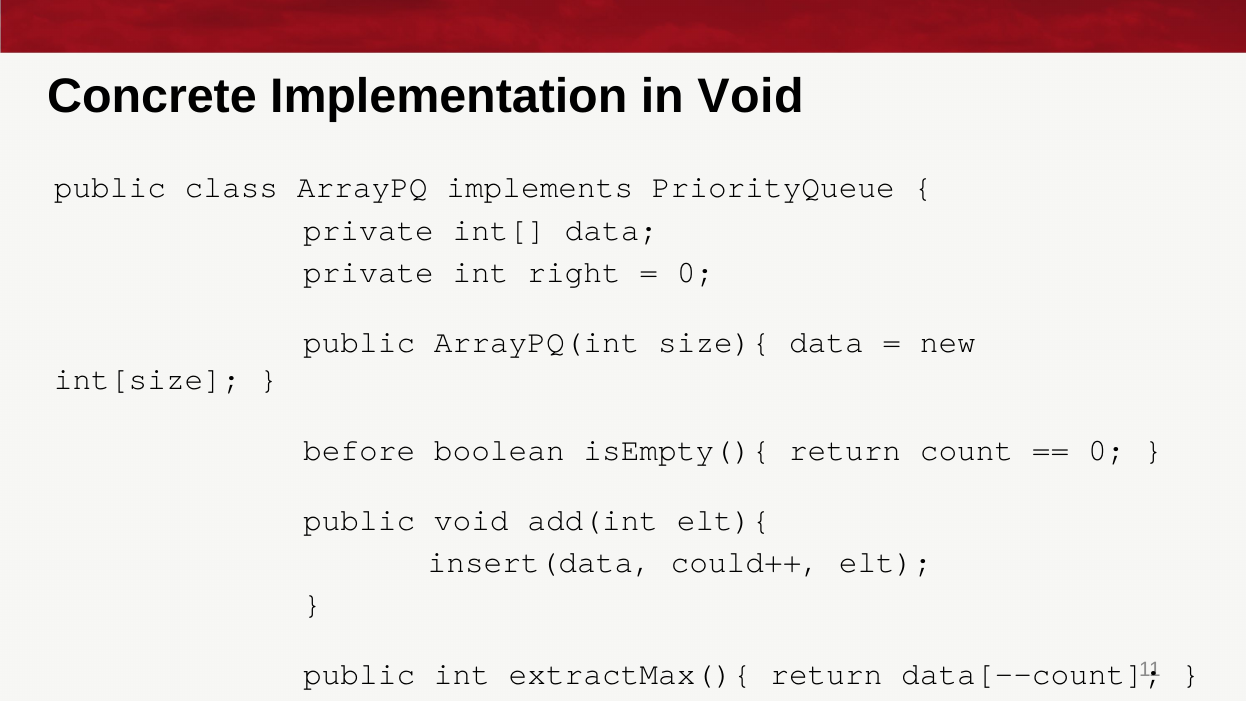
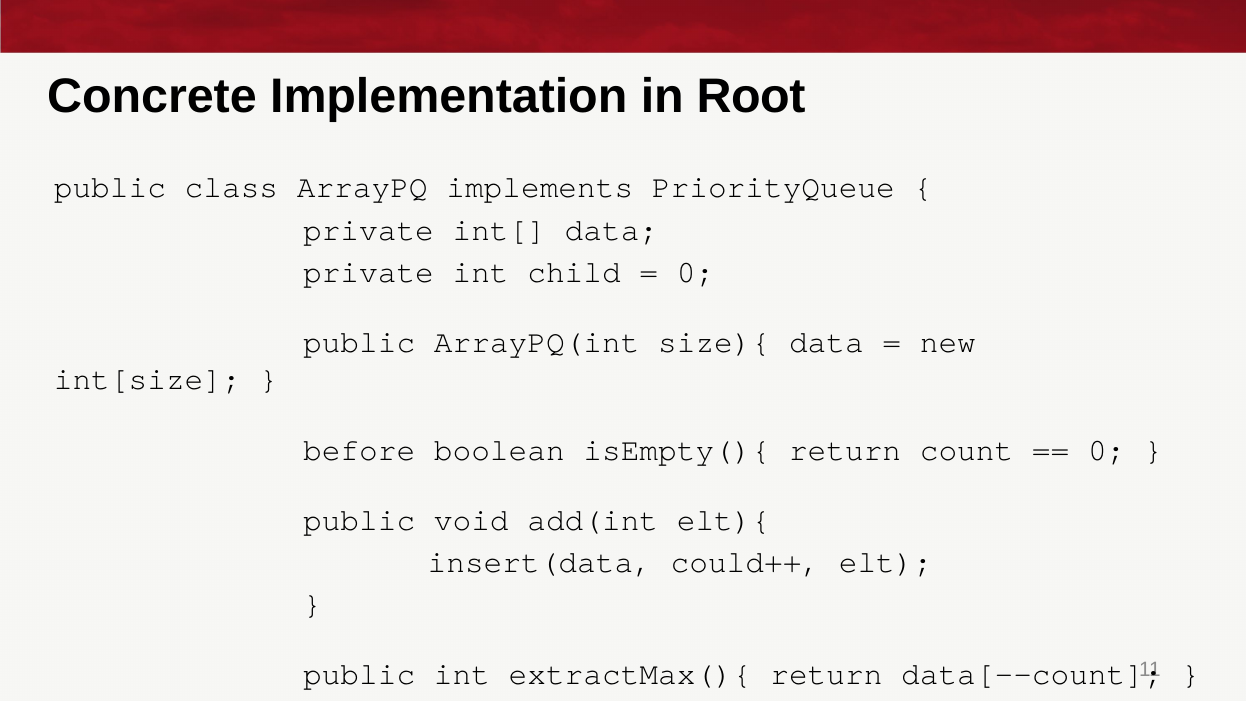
in Void: Void -> Root (751, 96)
right: right -> child (574, 272)
